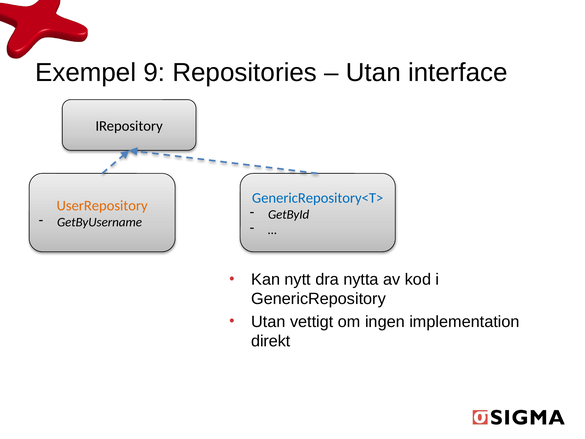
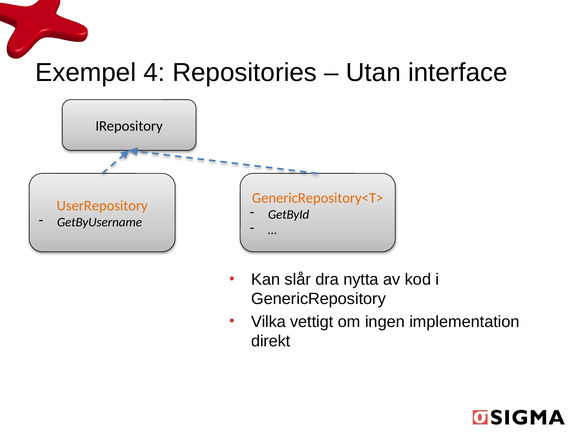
9: 9 -> 4 (154, 73)
GenericRepository<T> colour: blue -> orange (318, 198)
nytt: nytt -> slår (298, 279)
Utan: Utan -> Vilka (268, 322)
